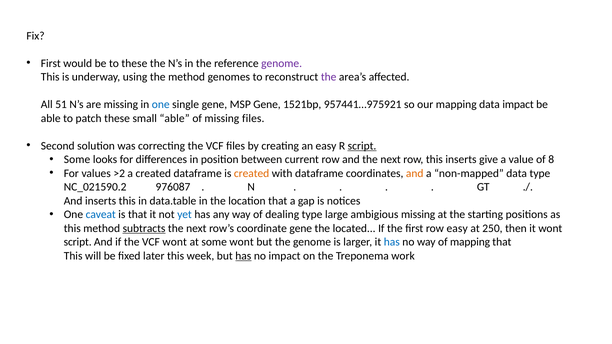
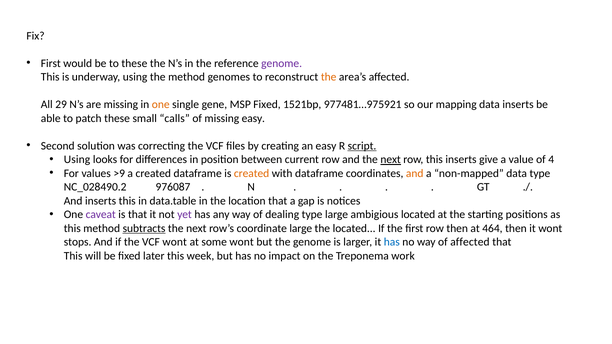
the colour: purple -> orange (329, 77)
51: 51 -> 29 (61, 105)
one colour: blue -> orange (161, 105)
MSP Gene: Gene -> Fixed (267, 105)
957441…975921: 957441…975921 -> 977481…975921 (363, 105)
data impact: impact -> inserts (518, 105)
small able: able -> calls (175, 118)
missing files: files -> easy (253, 118)
Some: Some -> Using (77, 160)
next underline: none -> present (391, 160)
8: 8 -> 4 (551, 160)
>2: >2 -> >9 (119, 173)
NC_021590.2: NC_021590.2 -> NC_028490.2 (95, 187)
caveat colour: blue -> purple (101, 215)
yet colour: blue -> purple (185, 215)
ambigious missing: missing -> located (418, 215)
coordinate gene: gene -> large (301, 229)
row easy: easy -> then (457, 229)
250: 250 -> 464 (492, 229)
script: script -> stops (78, 242)
of mapping: mapping -> affected (470, 242)
has underline: present -> none (243, 256)
